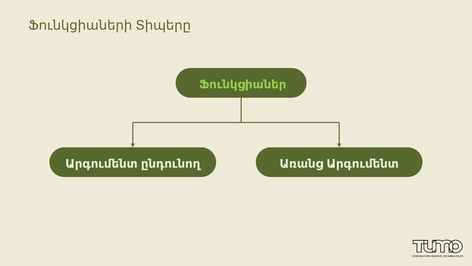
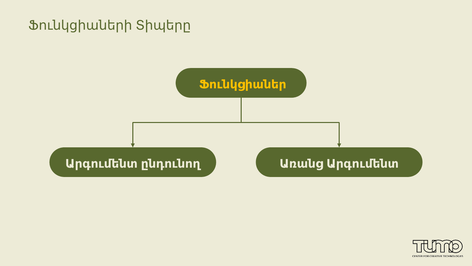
Ֆունկցիաներ colour: light green -> yellow (243, 85)
